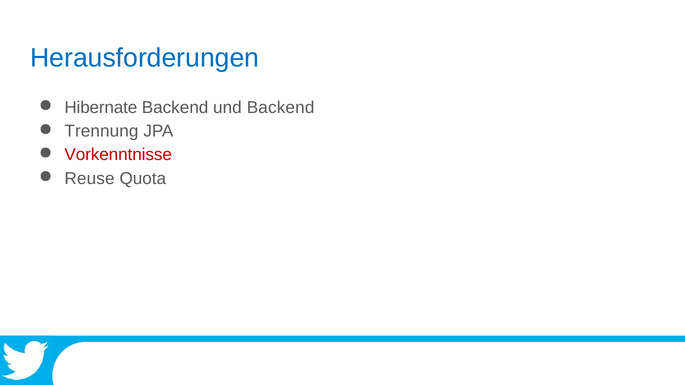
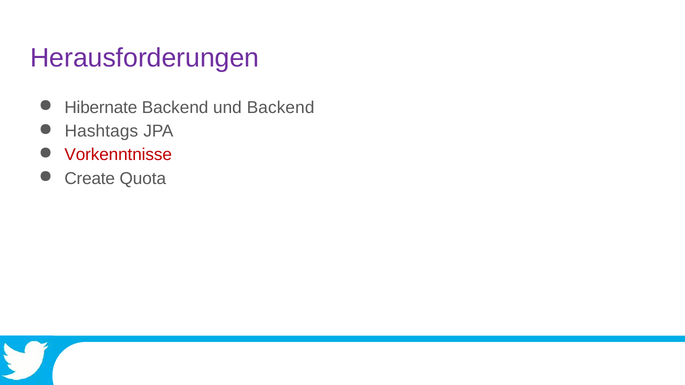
Herausforderungen colour: blue -> purple (145, 58)
Trennung: Trennung -> Hashtags (101, 131)
Reuse: Reuse -> Create (90, 179)
